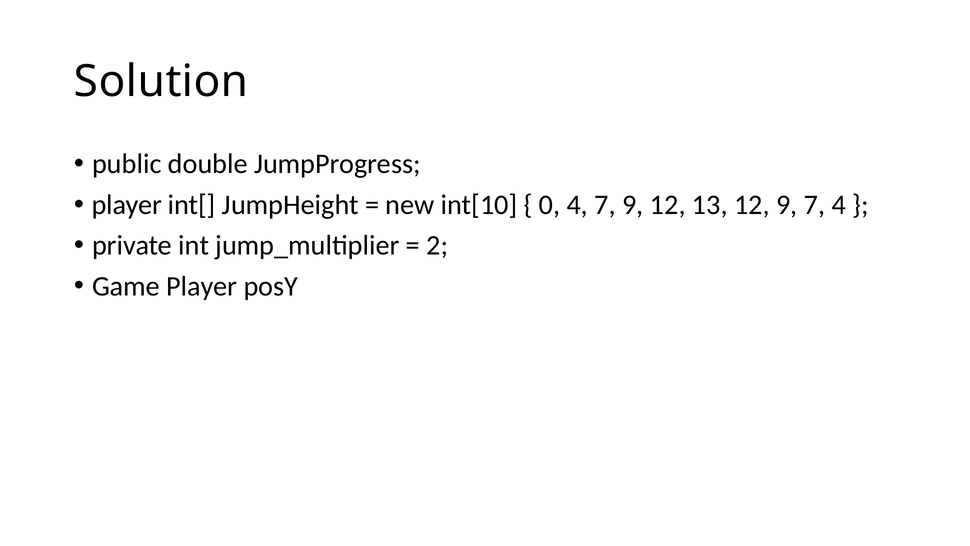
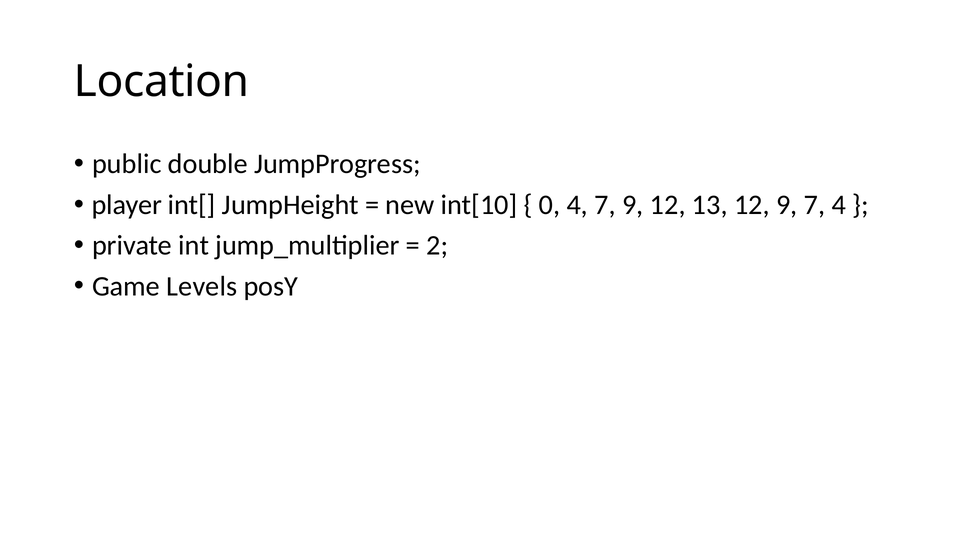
Solution: Solution -> Location (162, 81)
Game Player: Player -> Levels (202, 286)
